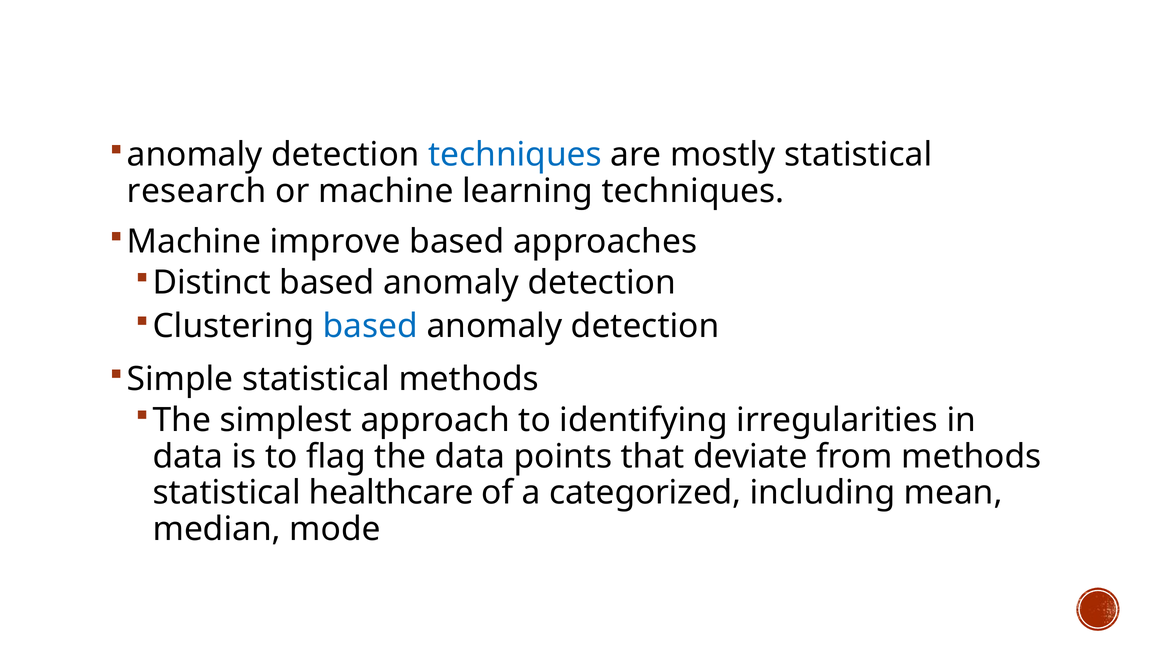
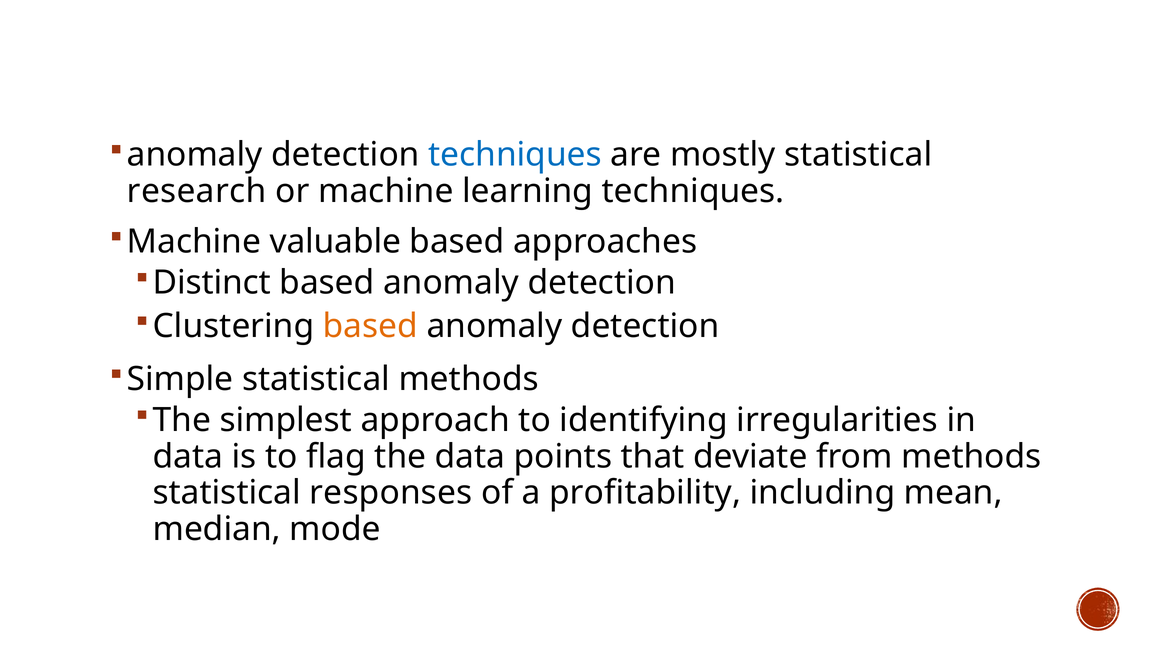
improve: improve -> valuable (335, 242)
based colour: blue -> orange (370, 326)
healthcare: healthcare -> responses (391, 493)
categorized: categorized -> profitability (645, 493)
